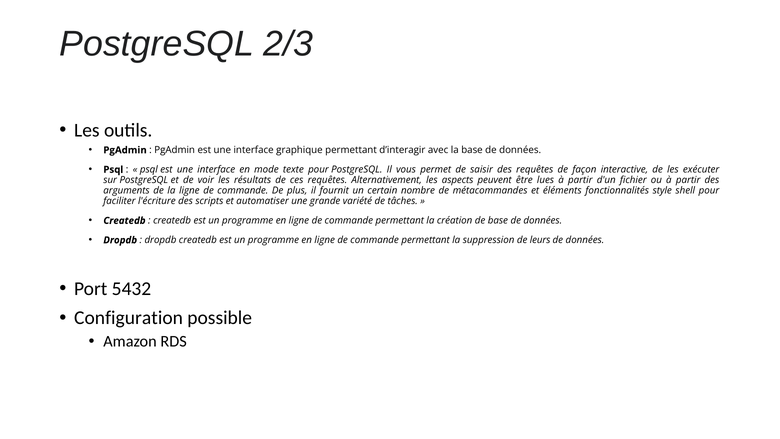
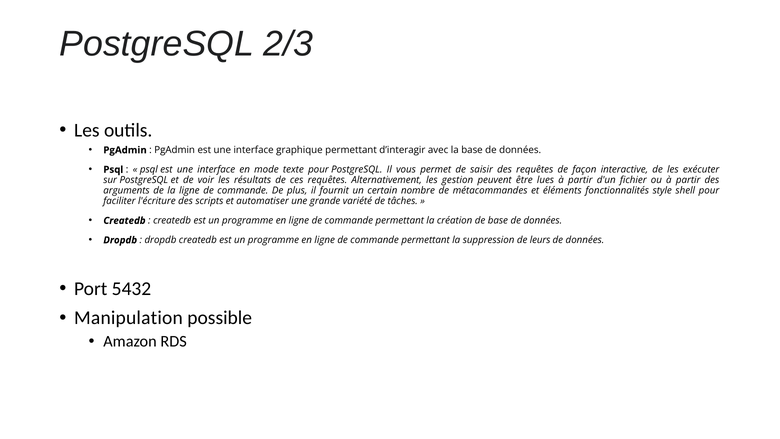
aspects: aspects -> gestion (458, 180)
Configuration: Configuration -> Manipulation (128, 318)
